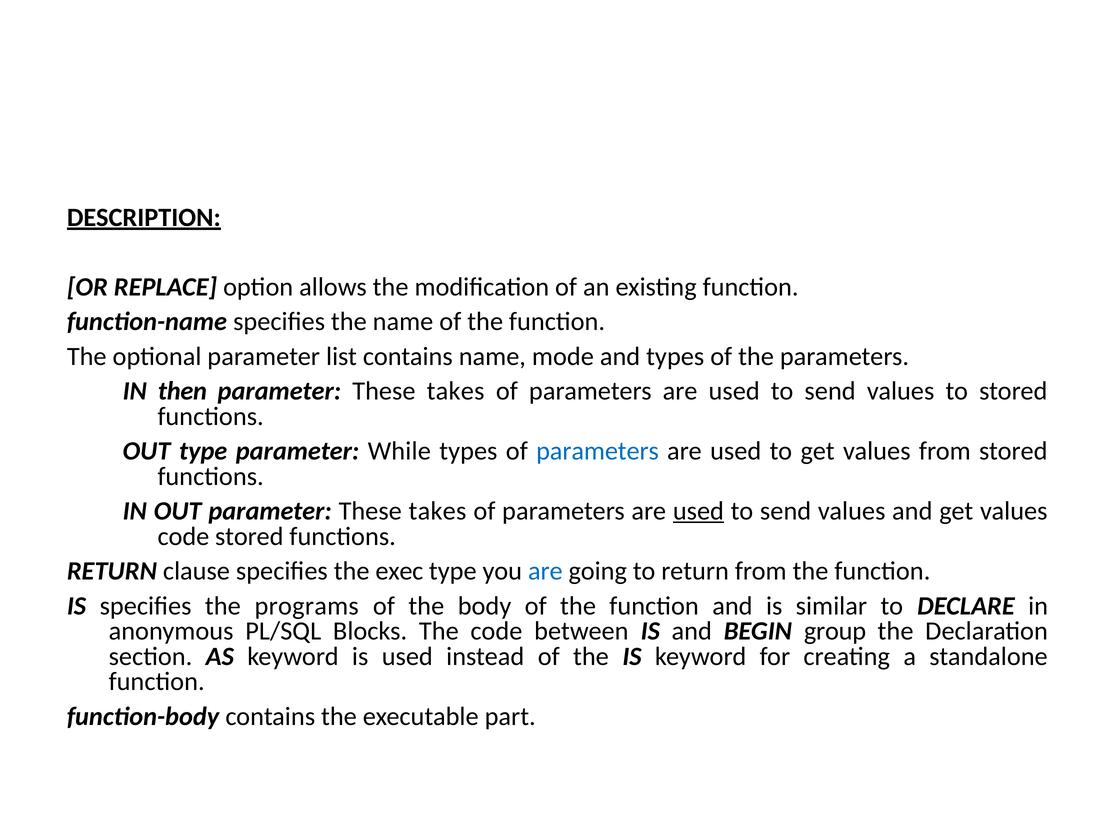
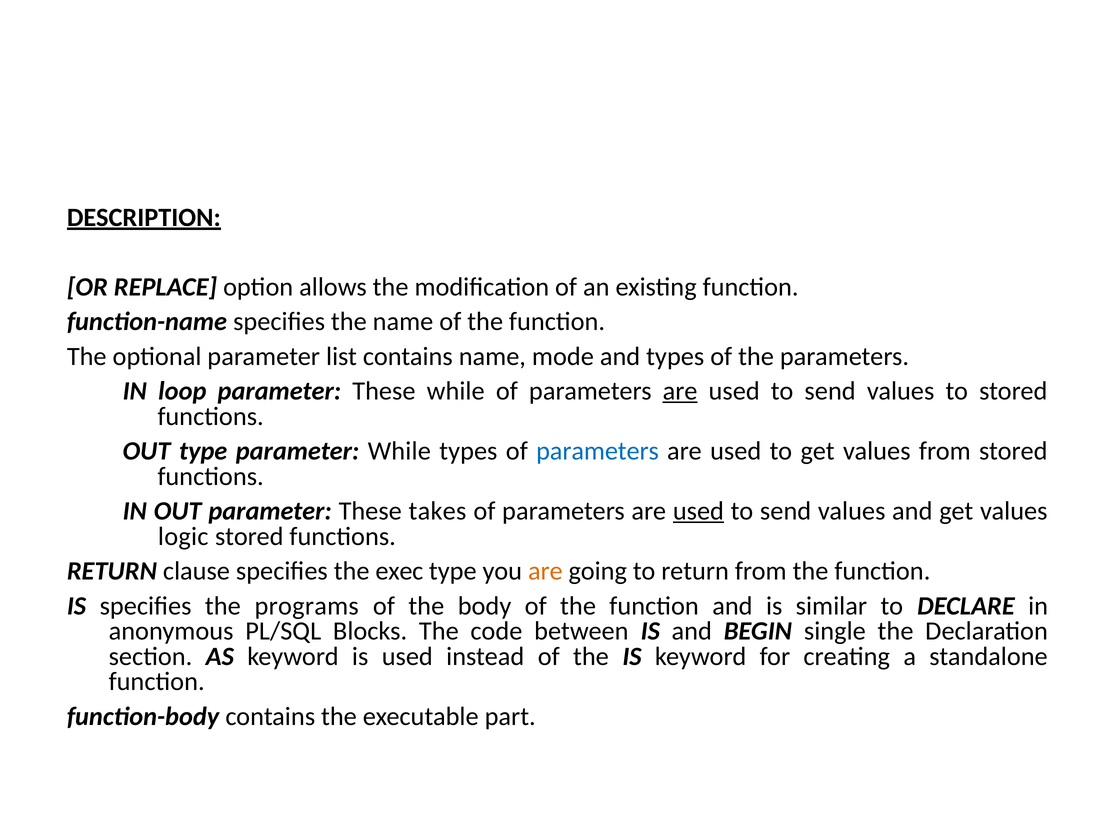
then: then -> loop (182, 391)
takes: takes -> while (456, 391)
are underline: none -> present (680, 391)
code: code -> logic (183, 536)
are colour: blue -> orange (545, 571)
group: group -> single (835, 631)
